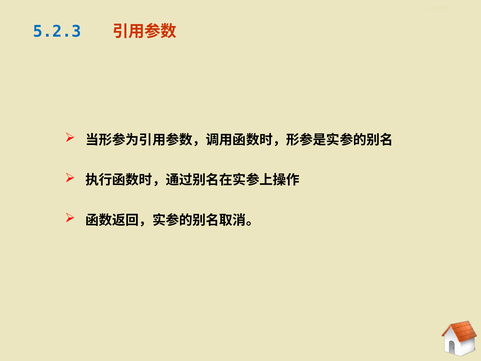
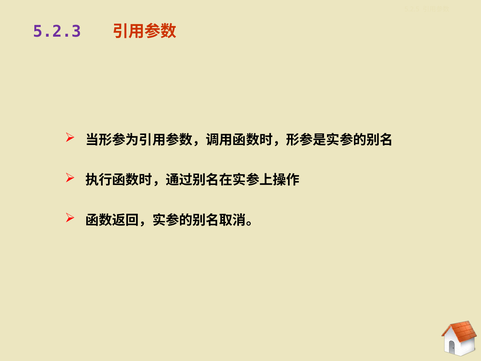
5.2.3 colour: blue -> purple (57, 32)
